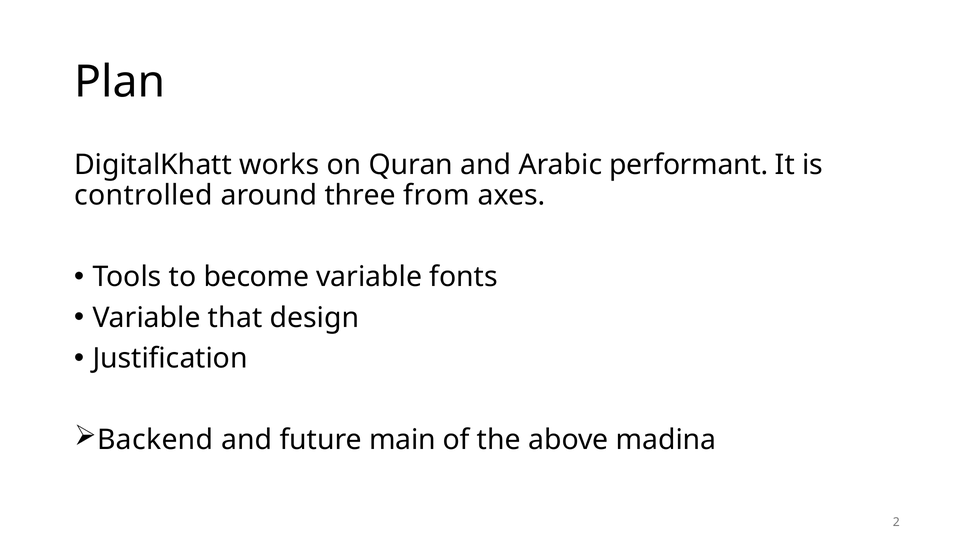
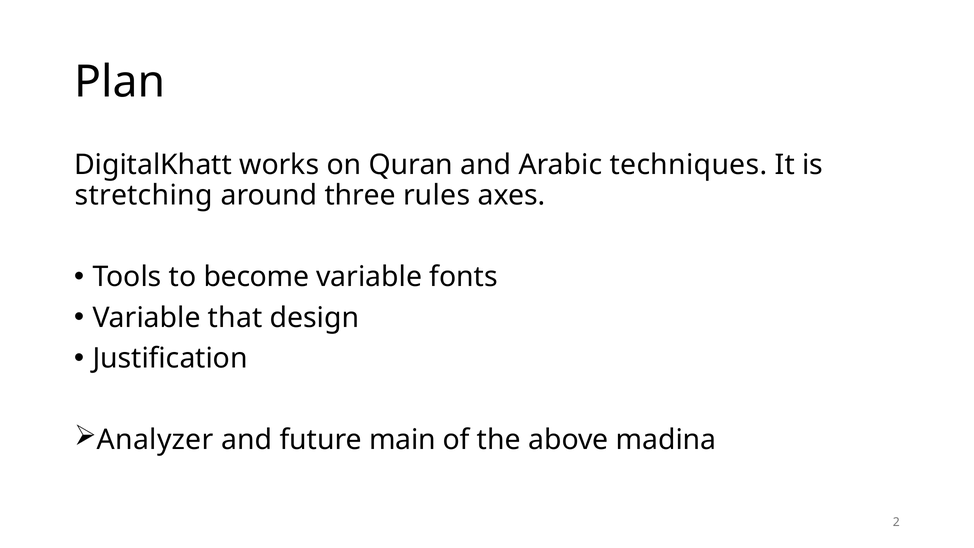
performant: performant -> techniques (688, 165)
controlled: controlled -> stretching (144, 195)
from: from -> rules (437, 195)
Backend: Backend -> Analyzer (155, 440)
